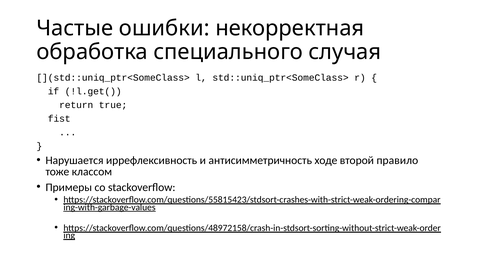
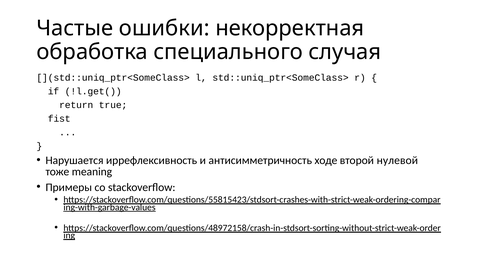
правило: правило -> нулевой (397, 161)
классом: классом -> meaning (92, 172)
